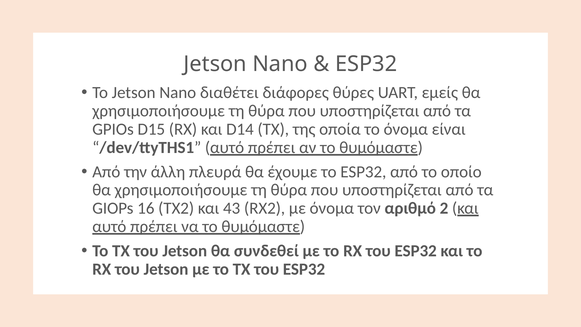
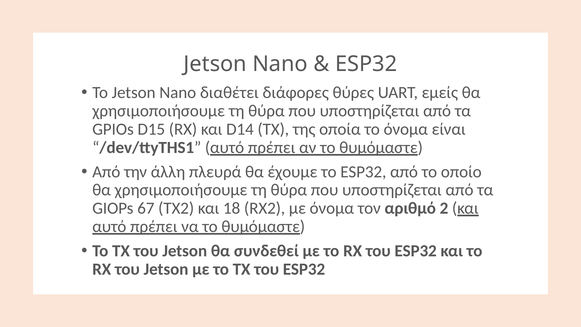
16: 16 -> 67 (146, 208)
43: 43 -> 18 (232, 208)
